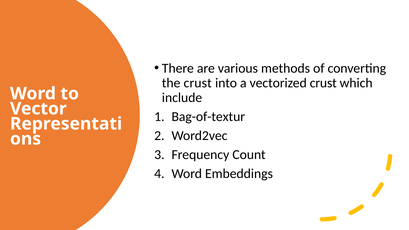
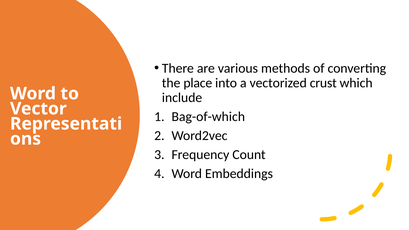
the crust: crust -> place (198, 83)
Bag-of-textur: Bag-of-textur -> Bag-of-which (208, 117)
